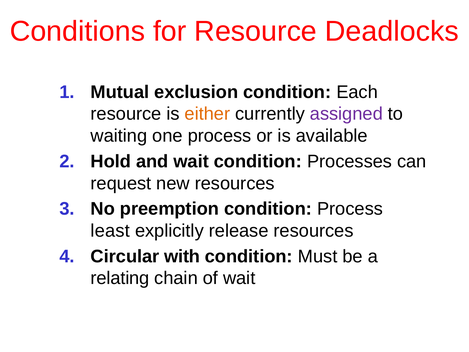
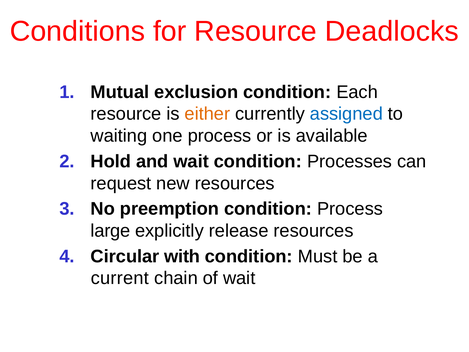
assigned colour: purple -> blue (346, 114)
least: least -> large (110, 231)
relating: relating -> current (120, 278)
